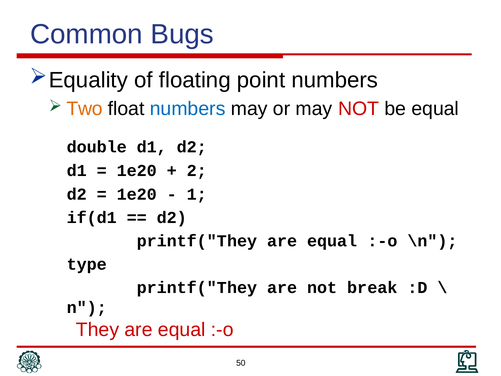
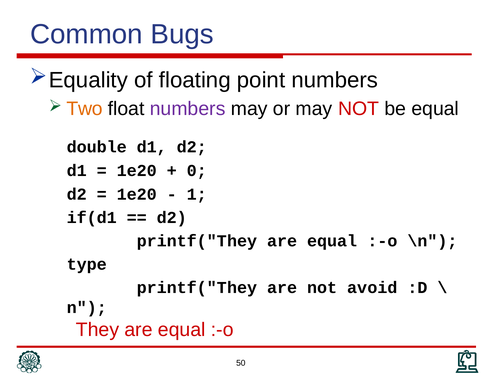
numbers colour: blue -> purple (188, 109)
2: 2 -> 0 (197, 171)
break: break -> avoid (372, 288)
